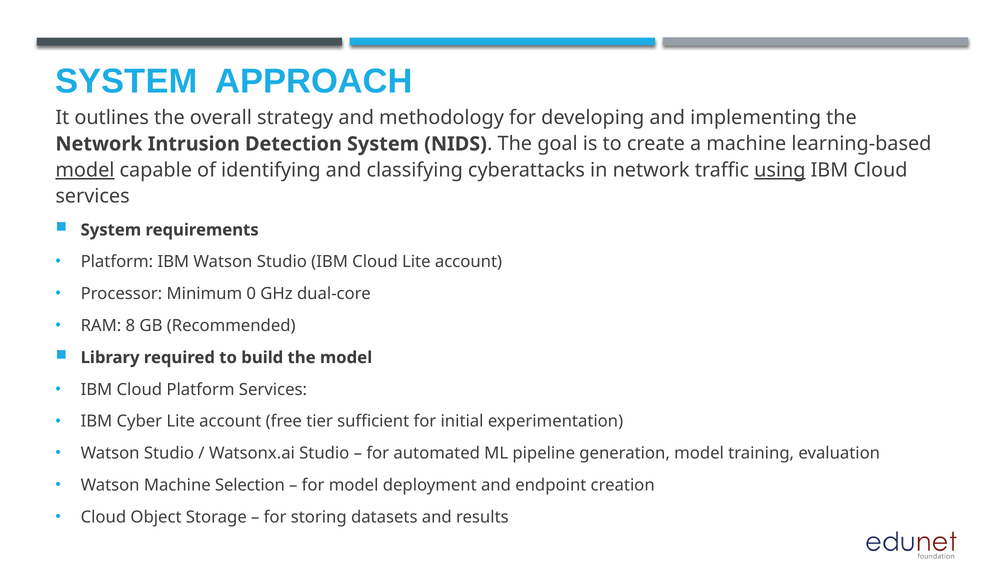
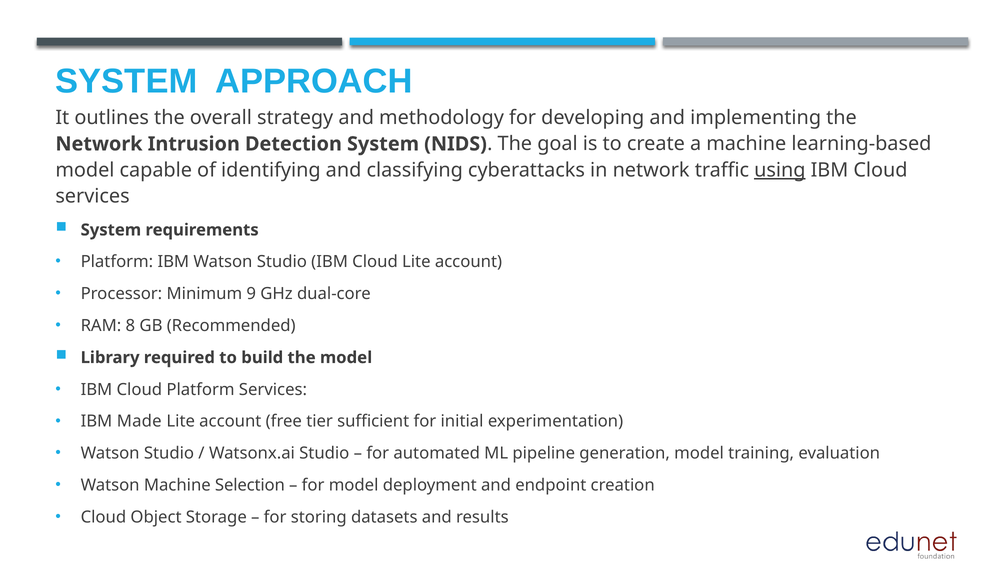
model underline: present -> none (85, 170)
0: 0 -> 9 (251, 294)
Cyber: Cyber -> Made (139, 422)
